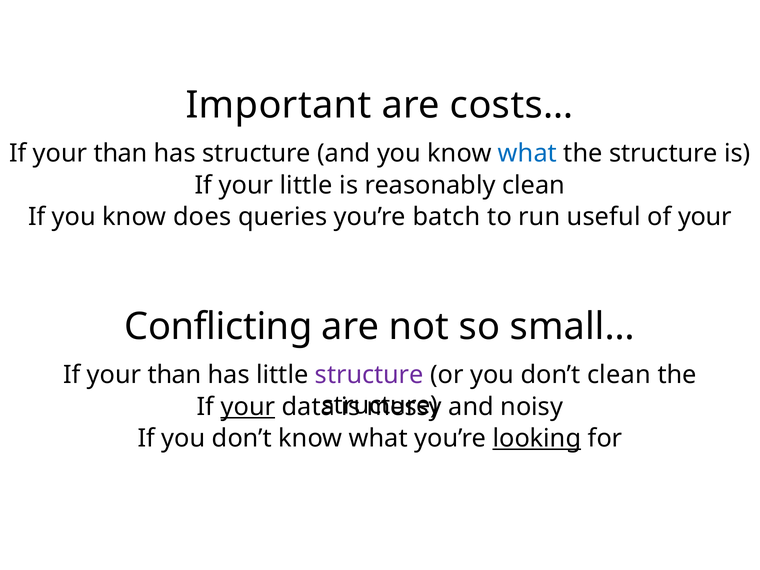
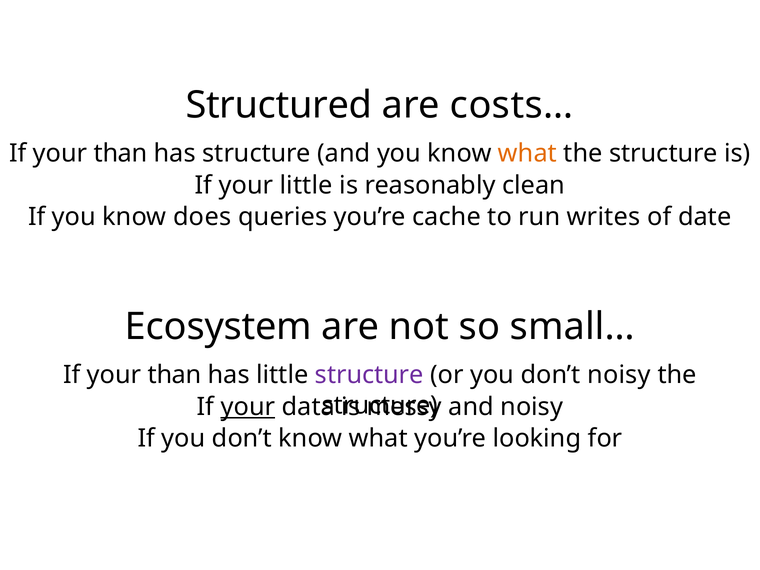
Important: Important -> Structured (279, 105)
what colour: blue -> orange (527, 153)
batch: batch -> cache (447, 217)
useful: useful -> writes (604, 217)
of your: your -> date (705, 217)
Conflicting: Conflicting -> Ecosystem (218, 327)
don’t clean: clean -> noisy (619, 375)
looking underline: present -> none (537, 438)
